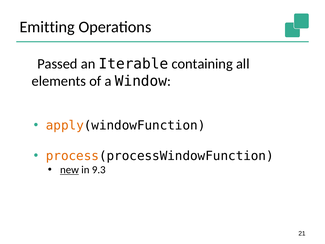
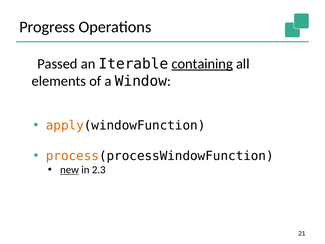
Emitting: Emitting -> Progress (47, 27)
containing underline: none -> present (202, 64)
9.3: 9.3 -> 2.3 (99, 170)
